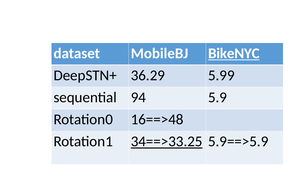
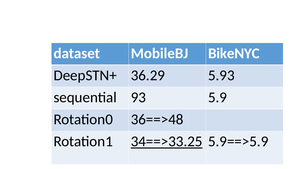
BikeNYC underline: present -> none (234, 53)
5.99: 5.99 -> 5.93 (221, 75)
94: 94 -> 93 (138, 97)
16==>48: 16==>48 -> 36==>48 (157, 119)
